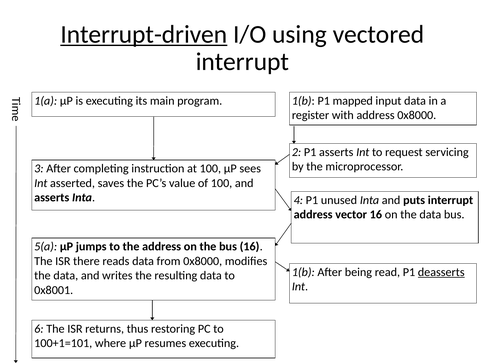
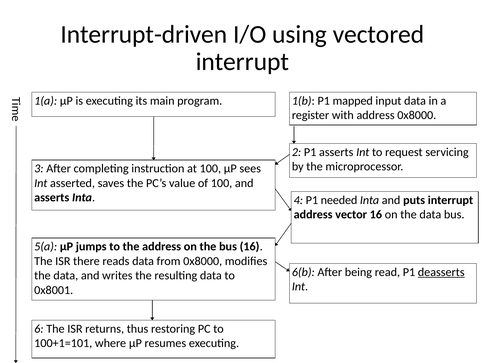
Interrupt-driven underline: present -> none (144, 34)
unused: unused -> needed (339, 200)
1(b: 1(b -> 6(b (303, 273)
